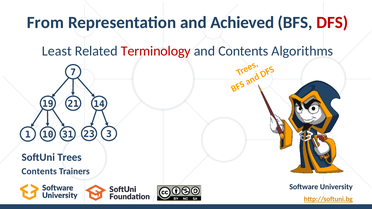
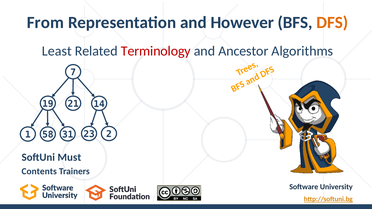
Achieved: Achieved -> However (242, 22)
DFS colour: red -> orange (332, 22)
and Contents: Contents -> Ancestor (243, 51)
3: 3 -> 2 (109, 134)
10: 10 -> 58 (48, 135)
Trees: Trees -> Must (69, 158)
